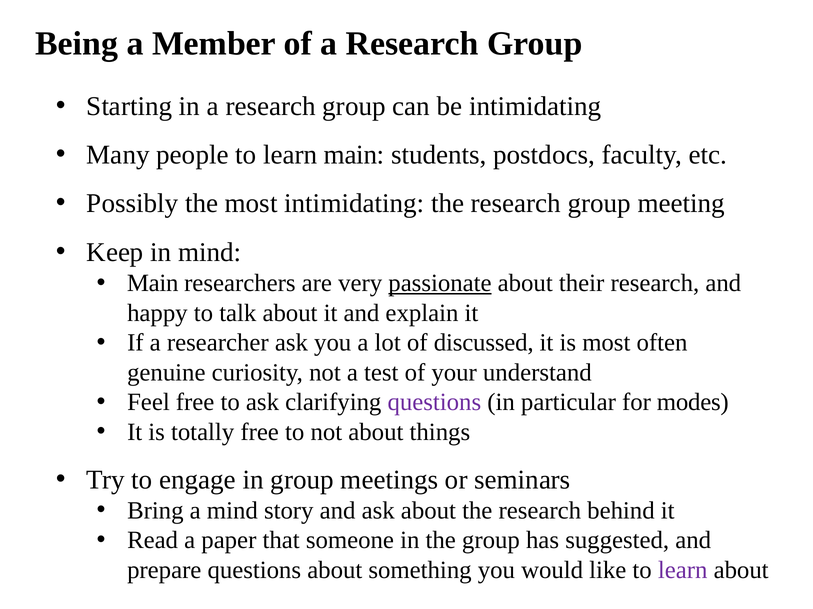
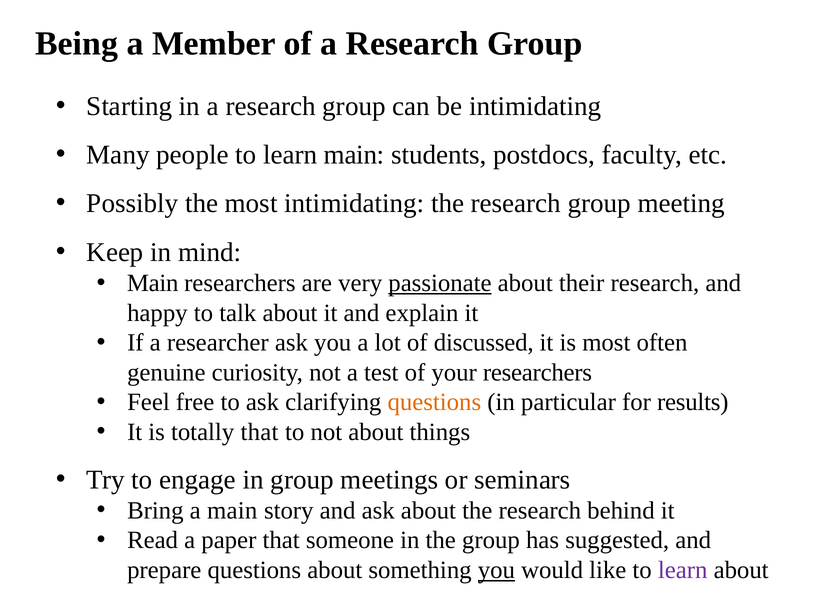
your understand: understand -> researchers (537, 373)
questions colour: purple -> orange (434, 403)
modes: modes -> results (693, 403)
totally free: free -> that (259, 433)
a mind: mind -> main (232, 511)
you underline: none -> present (496, 571)
